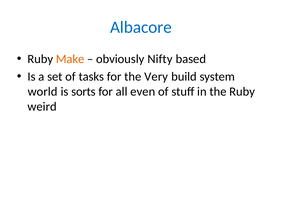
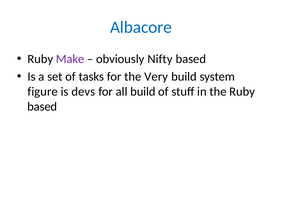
Make colour: orange -> purple (70, 59)
world: world -> figure (43, 92)
sorts: sorts -> devs (83, 92)
all even: even -> build (143, 92)
weird: weird -> based (42, 107)
